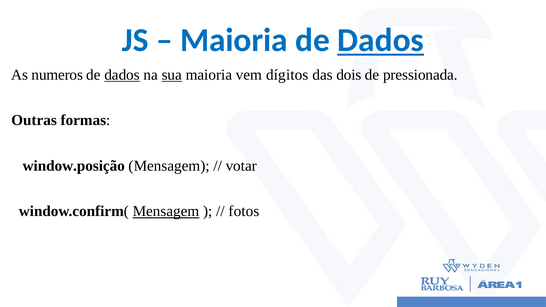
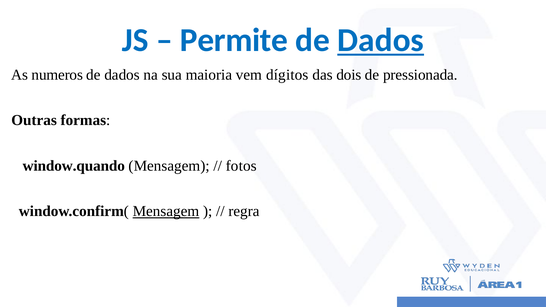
Maioria: Maioria -> Permite (234, 40)
dados underline: present -> none (122, 75)
sua underline: present -> none (172, 75)
window.posição: window.posição -> window.quando (74, 166)
votar: votar -> fotos (241, 166)
fotos: fotos -> regra (244, 211)
